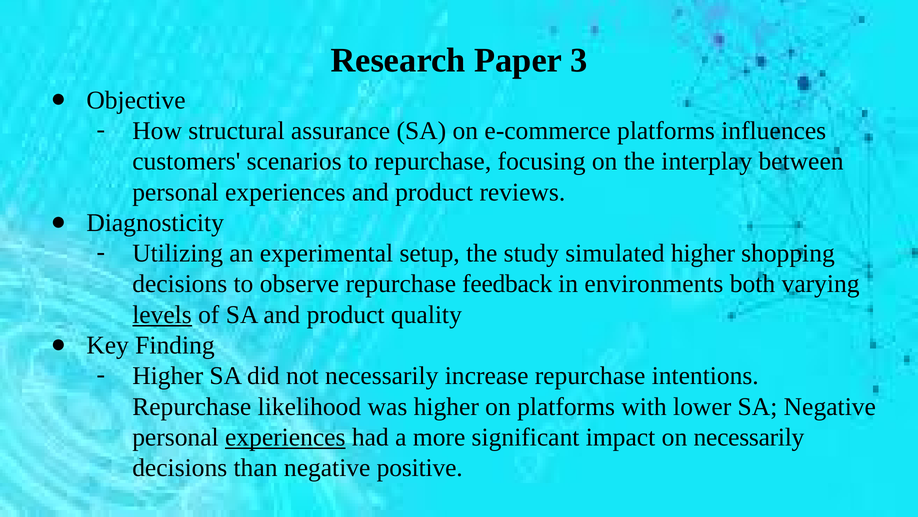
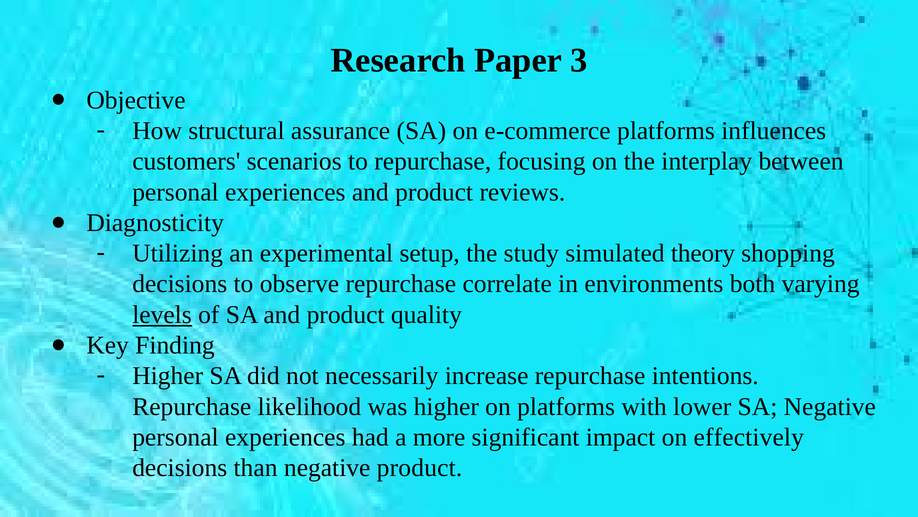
simulated higher: higher -> theory (703, 253)
feedback: feedback -> correlate (507, 284)
experiences underline: present -> none (285, 437)
on necessarily: necessarily -> effectively (749, 437)
negative positive: positive -> product (420, 467)
